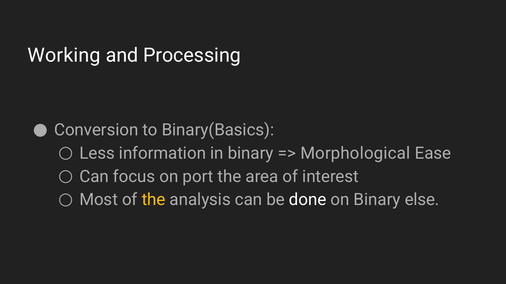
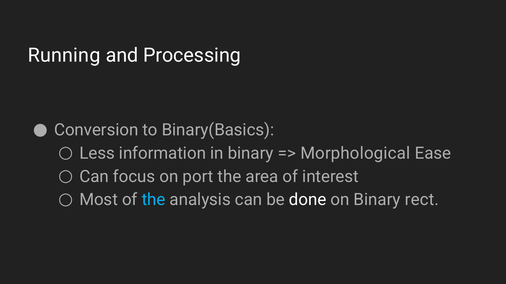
Working: Working -> Running (64, 55)
the colour: yellow -> light blue (154, 200)
else: else -> rect (422, 200)
